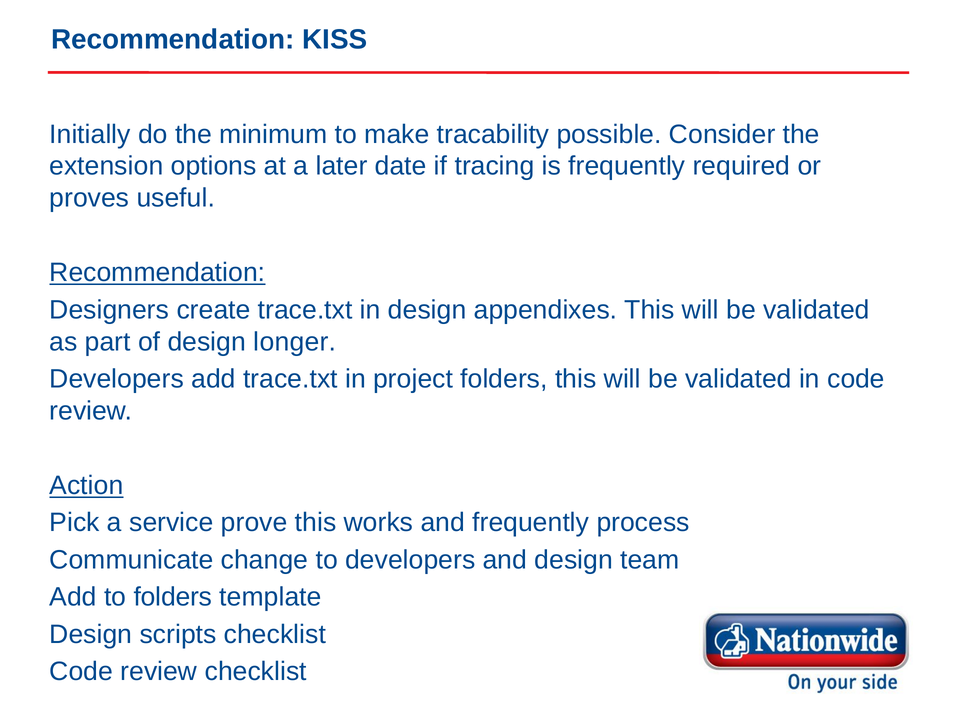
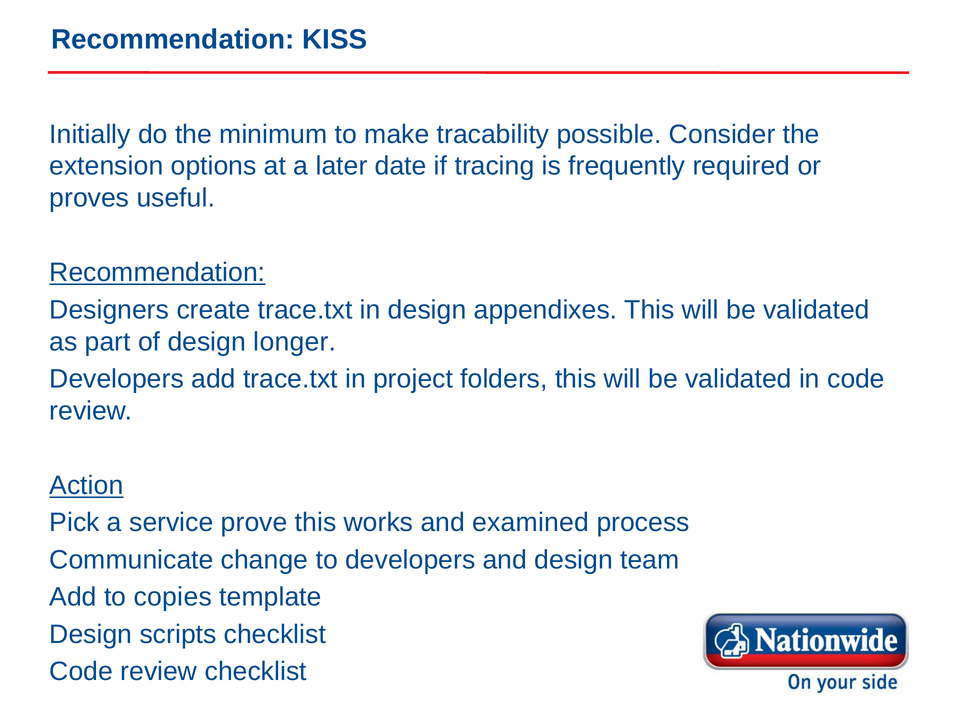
and frequently: frequently -> examined (531, 522)
to folders: folders -> copies (173, 597)
